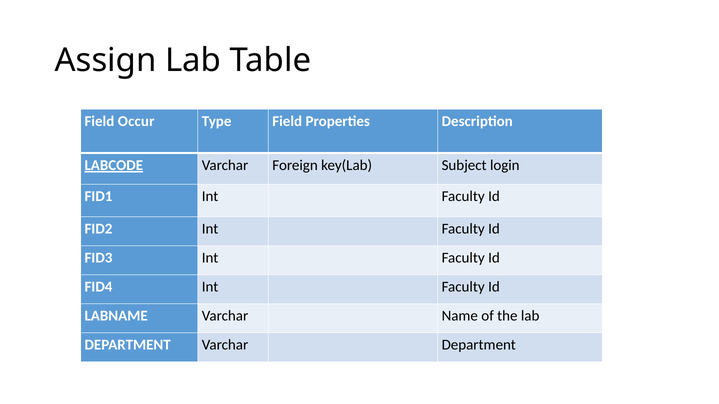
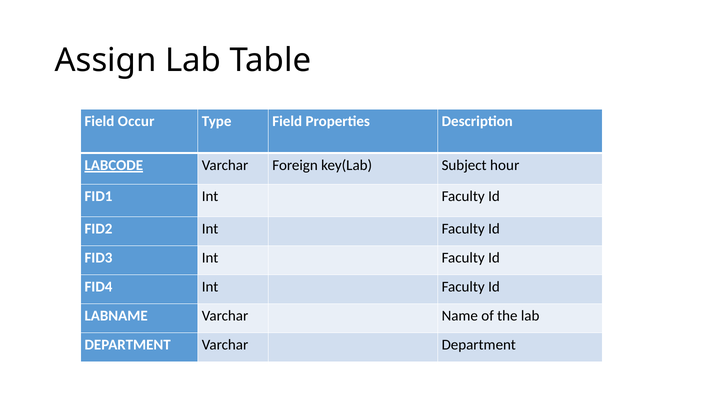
login: login -> hour (505, 165)
